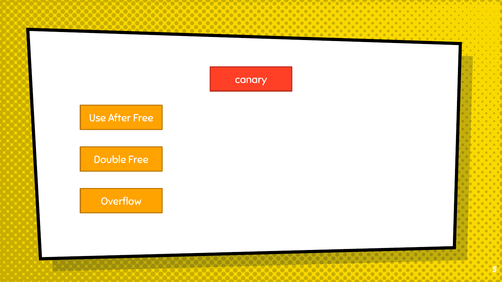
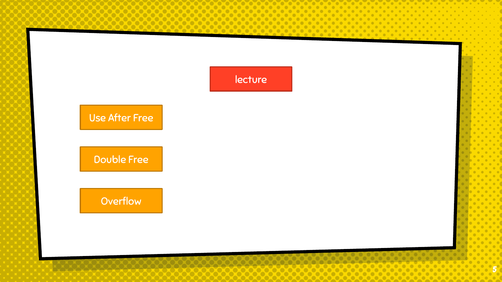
canary: canary -> lecture (251, 80)
